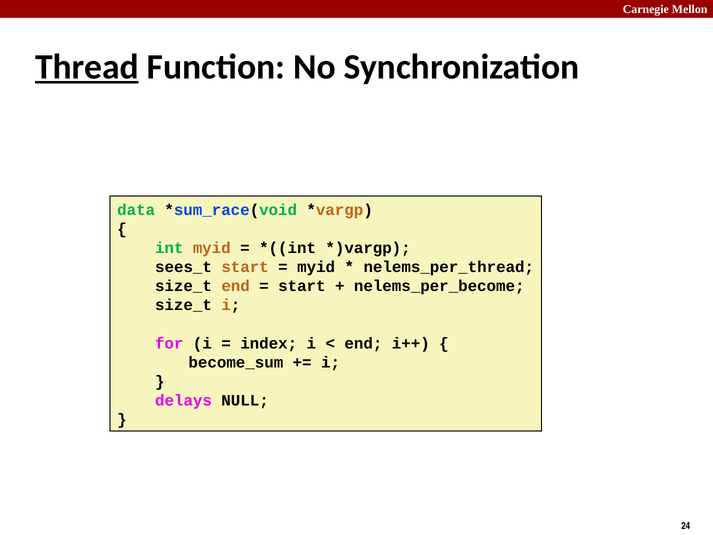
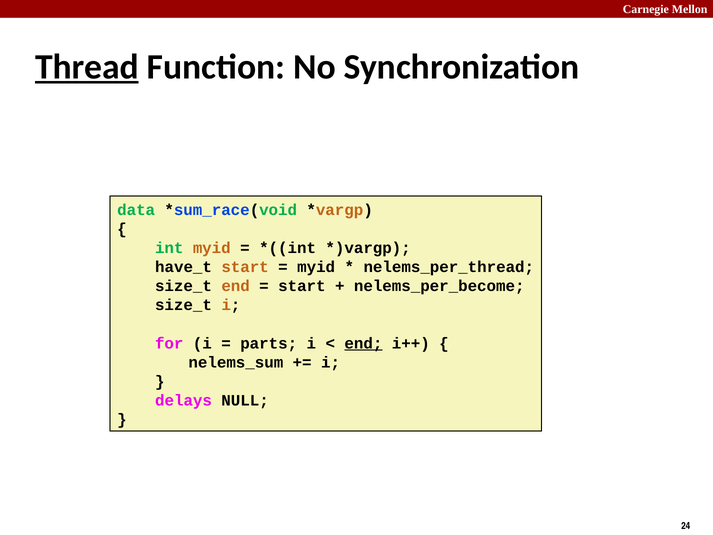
sees_t: sees_t -> have_t (184, 267)
index: index -> parts (269, 343)
end underline: none -> present (363, 343)
become_sum: become_sum -> nelems_sum (236, 362)
